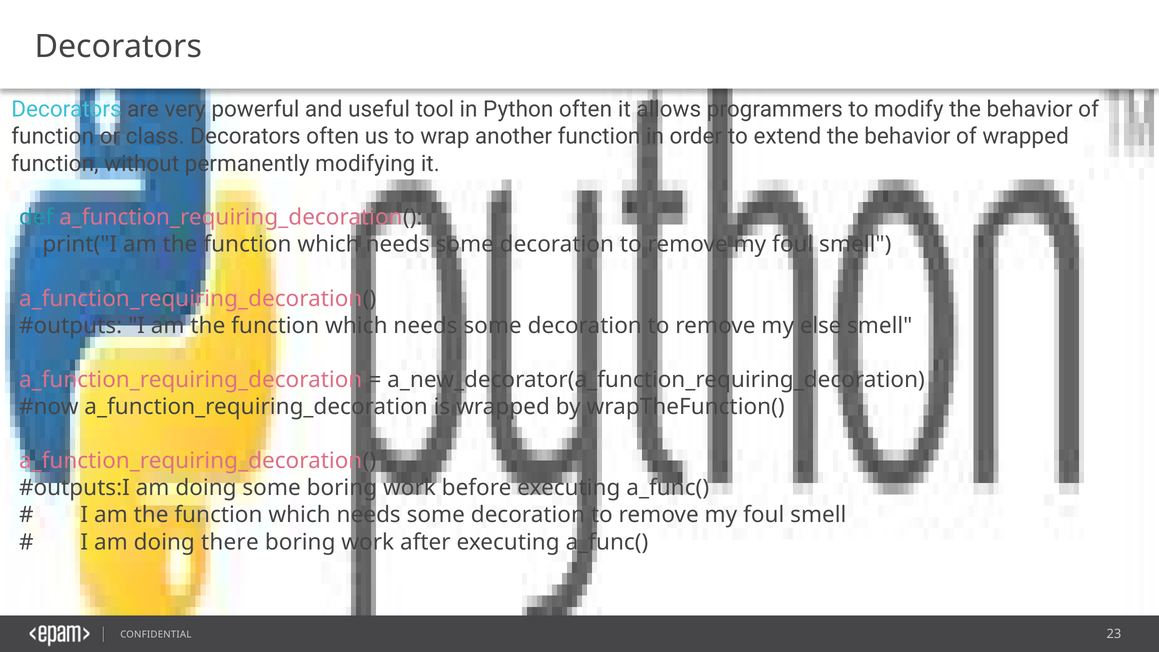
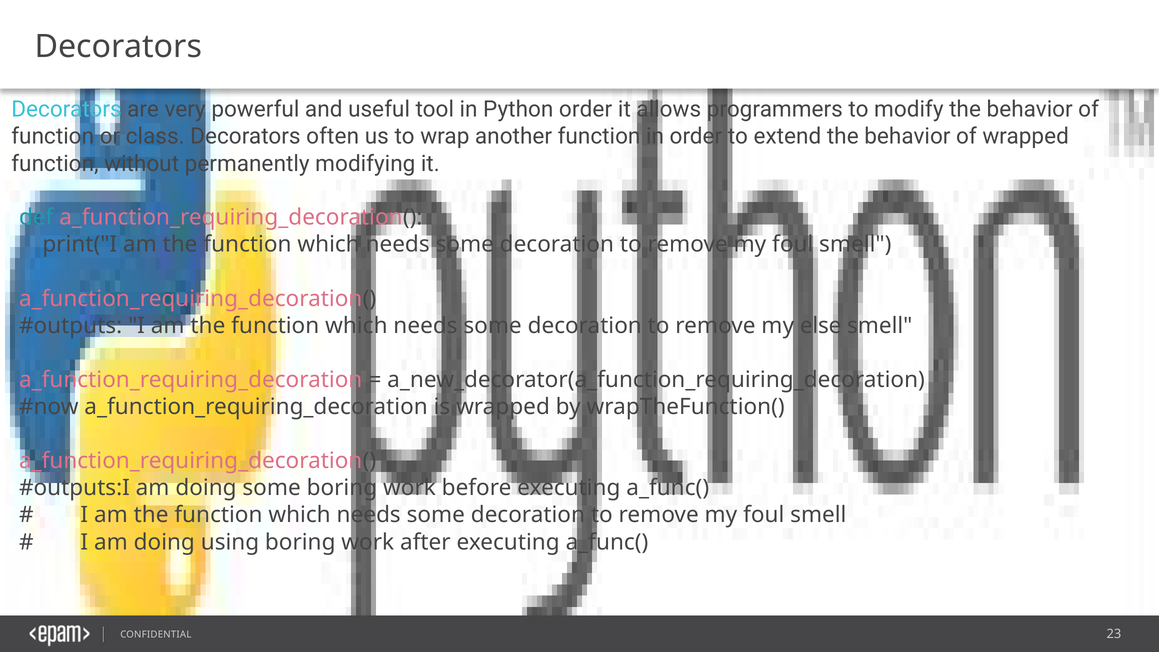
Python often: often -> order (586, 109)
there: there -> using (230, 542)
